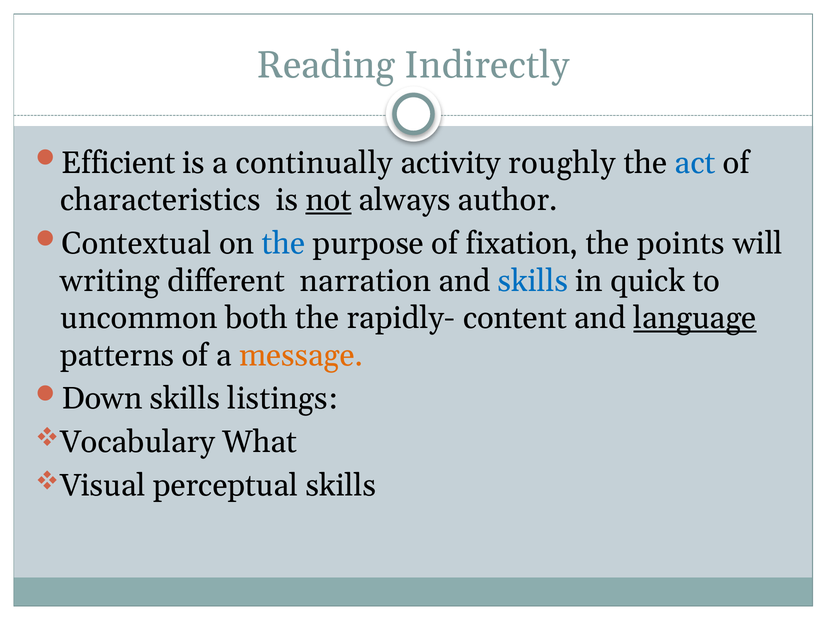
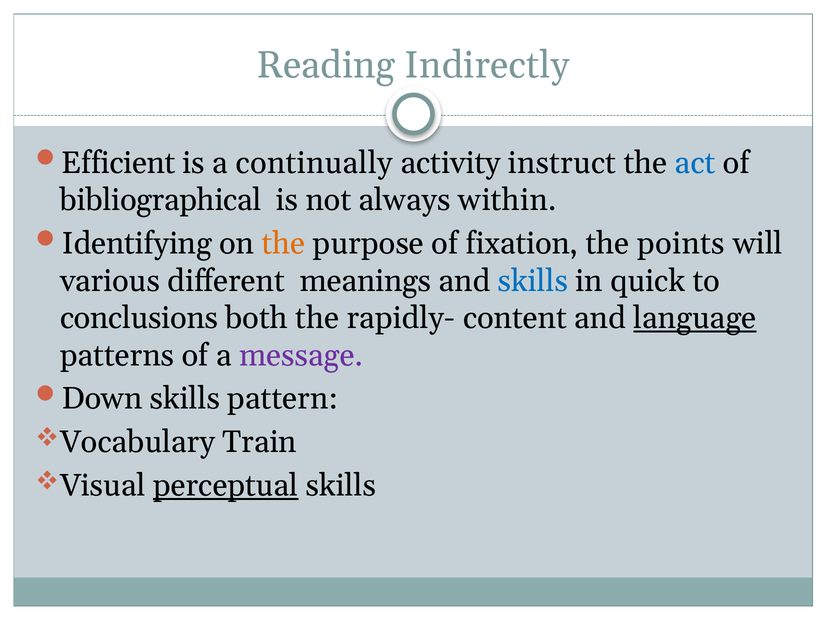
roughly: roughly -> instruct (562, 163)
characteristics: characteristics -> bibliographical (161, 200)
not underline: present -> none (328, 200)
author: author -> within (508, 200)
Contextual: Contextual -> Identifying (137, 244)
the colour: blue -> orange (284, 244)
writing: writing -> various (110, 281)
narration: narration -> meanings (366, 281)
uncommon: uncommon -> conclusions (139, 318)
message colour: orange -> purple (301, 355)
listings: listings -> pattern (283, 399)
What: What -> Train (260, 442)
perceptual underline: none -> present (226, 486)
